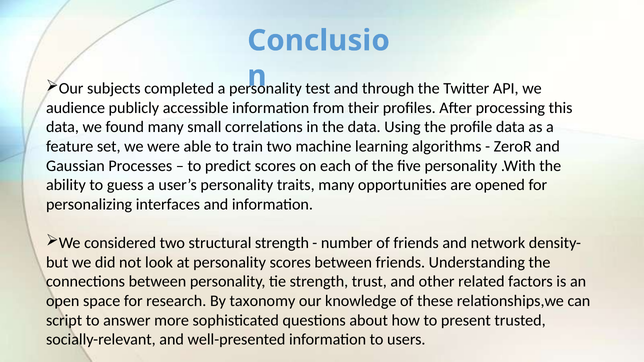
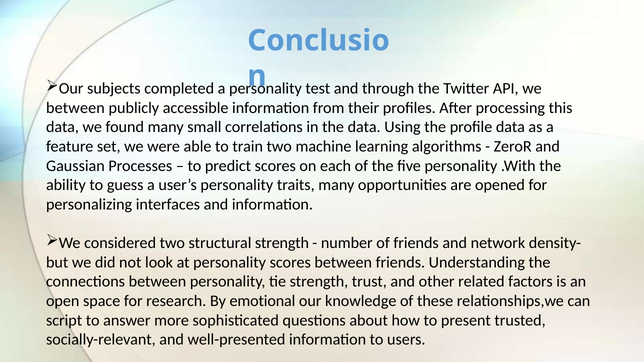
audience: audience -> between (75, 108)
taxonomy: taxonomy -> emotional (262, 301)
